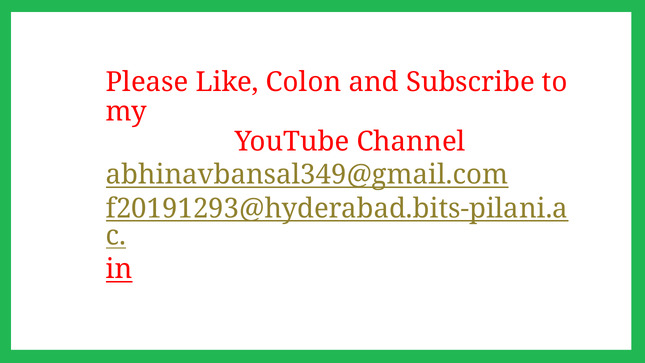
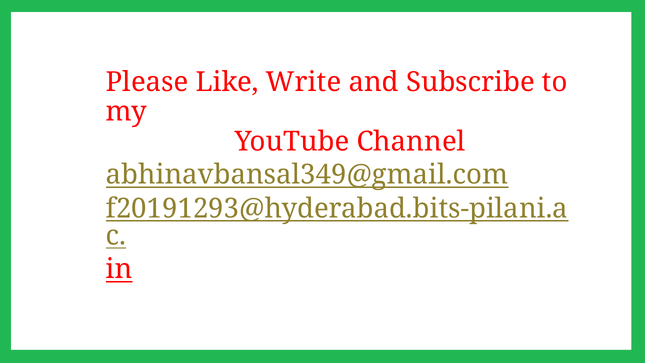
Colon: Colon -> Write (304, 82)
